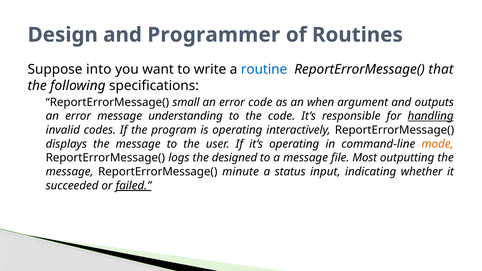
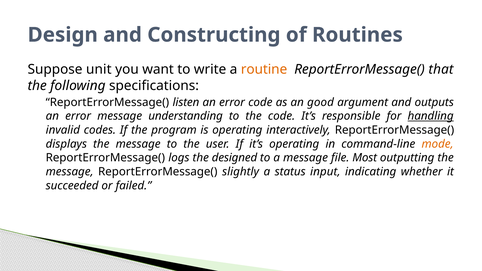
Programmer: Programmer -> Constructing (214, 35)
into: into -> unit (99, 69)
routine colour: blue -> orange (264, 69)
small: small -> listen (186, 102)
when: when -> good (321, 102)
minute: minute -> slightly (241, 172)
failed underline: present -> none (133, 186)
